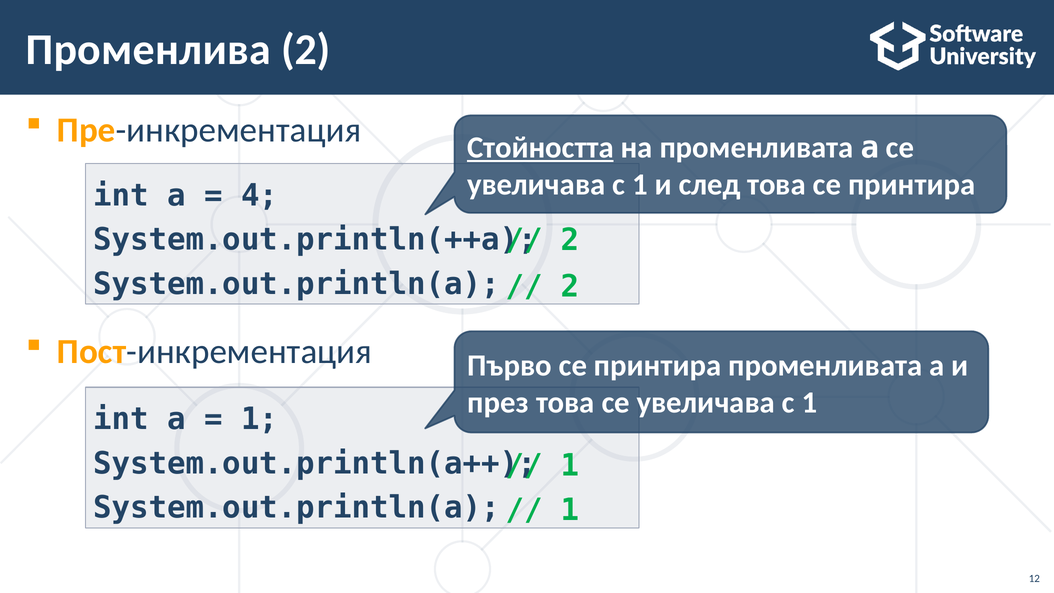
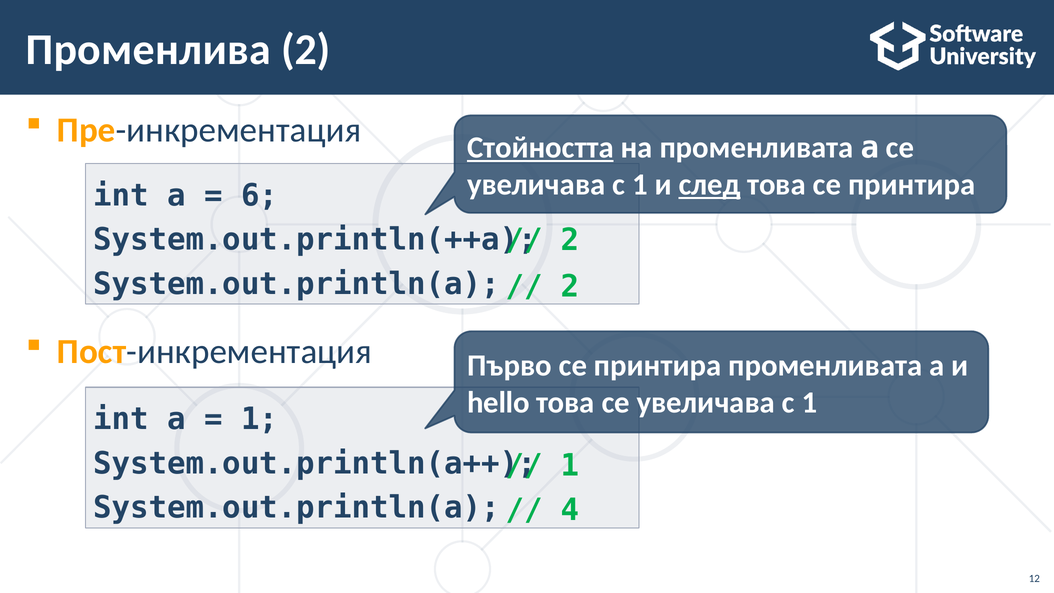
след underline: none -> present (710, 185)
4: 4 -> 6 (260, 195)
през: през -> hello (498, 402)
1: 1 -> 4 (570, 510)
